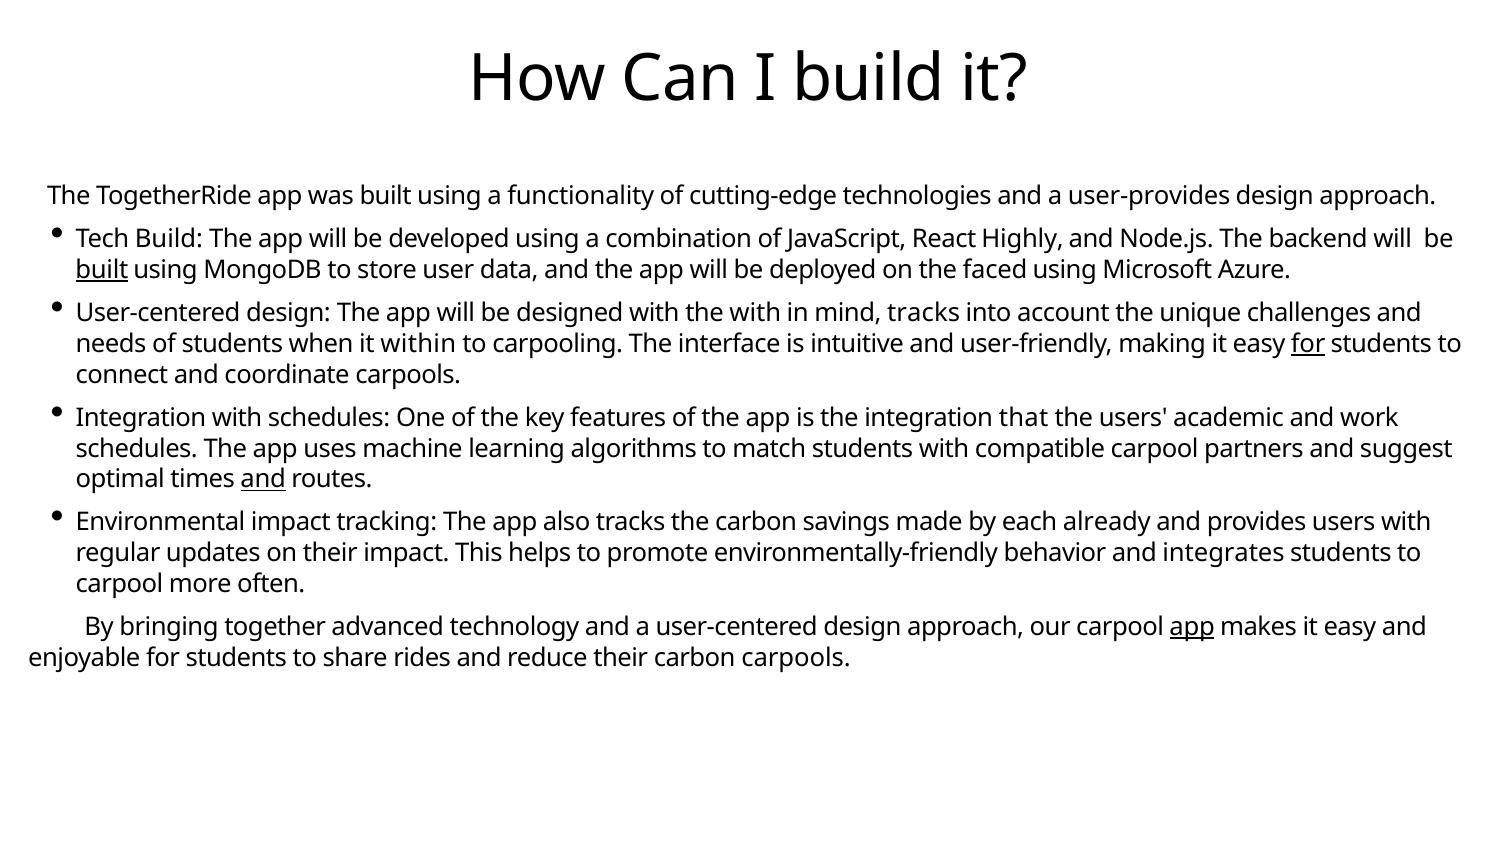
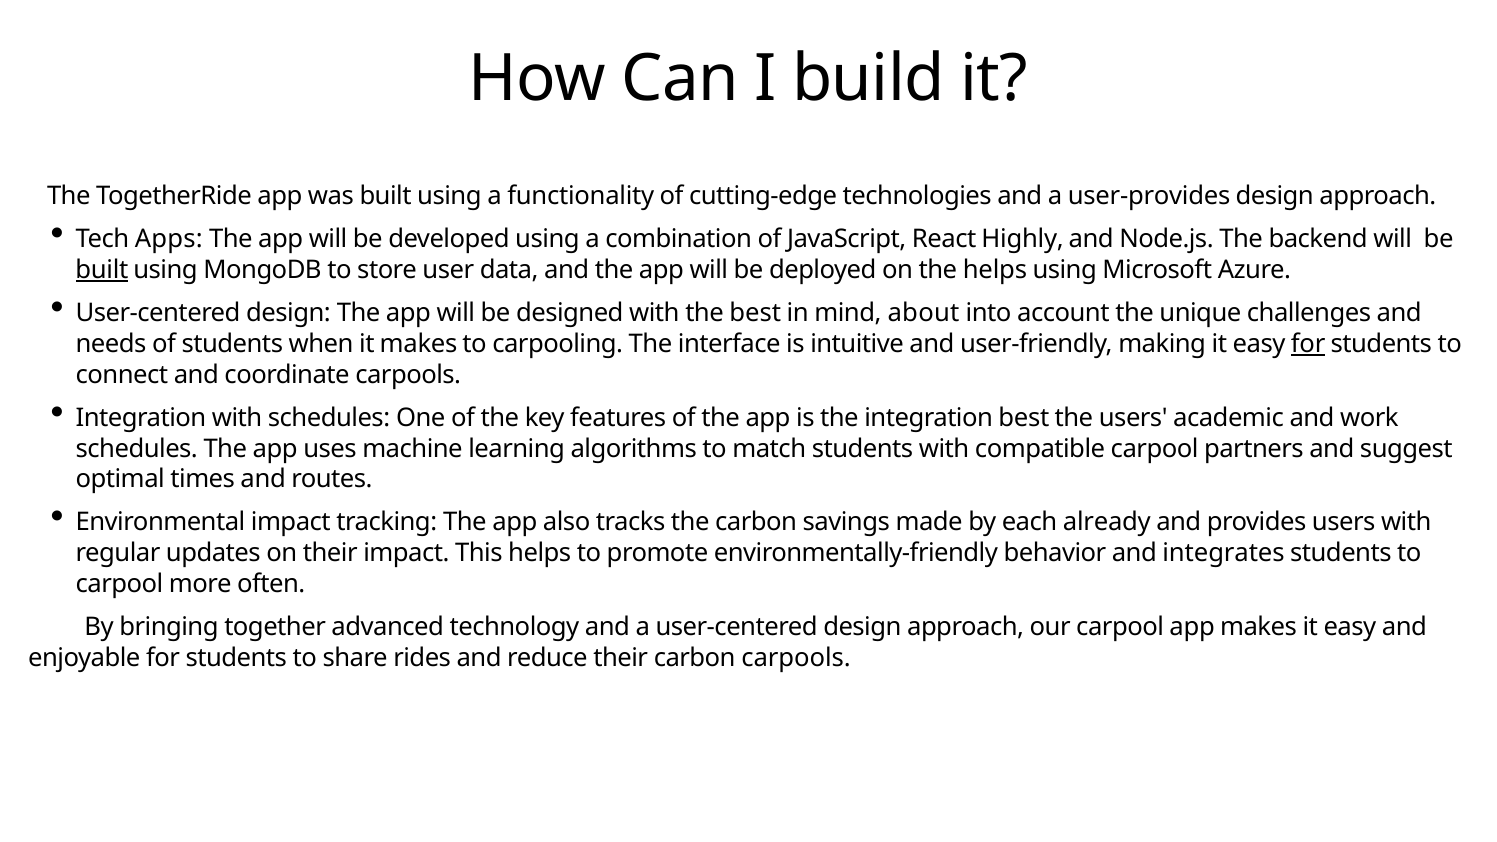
Tech Build: Build -> Apps (169, 239)
the faced: faced -> helps (995, 270)
the with: with -> best (755, 313)
mind tracks: tracks -> about (924, 313)
it within: within -> makes (419, 344)
integration that: that -> best (1024, 418)
and underline: present -> none (263, 479)
app underline: present -> none (1192, 627)
